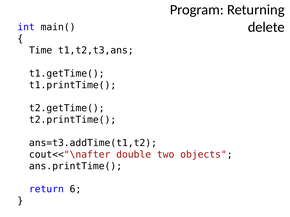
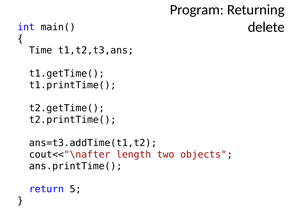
double: double -> length (134, 155)
6: 6 -> 5 (75, 190)
